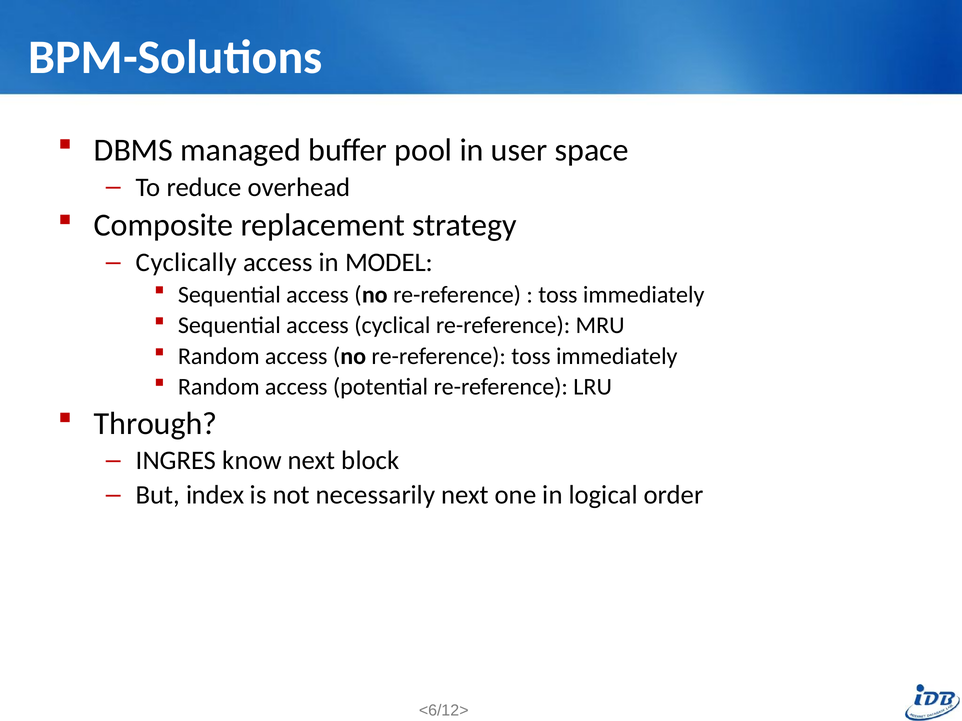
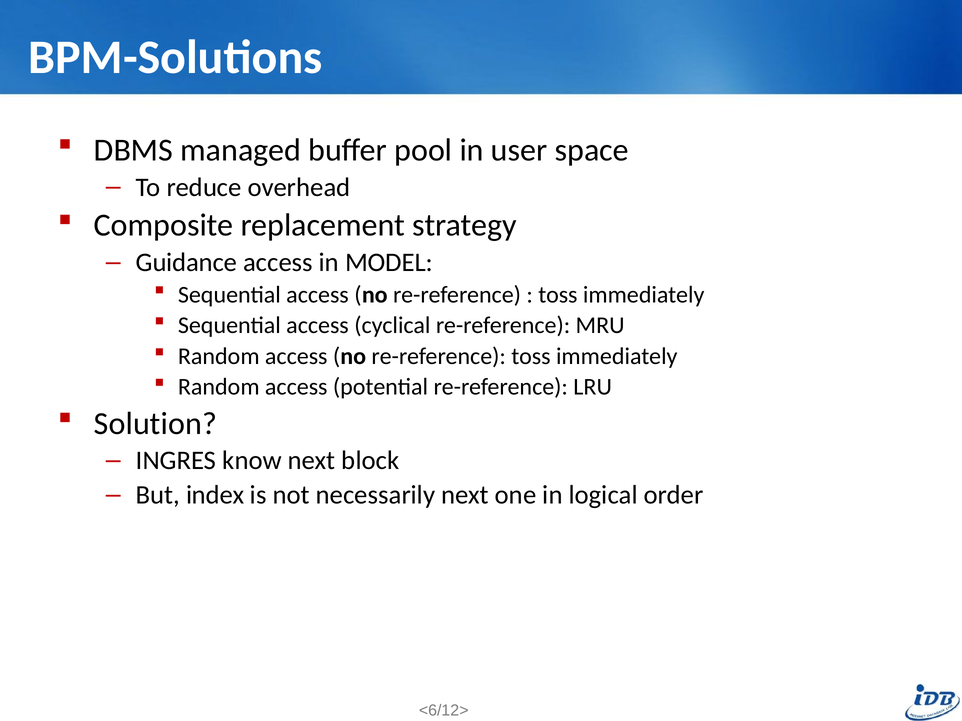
Cyclically: Cyclically -> Guidance (187, 263)
Through: Through -> Solution (155, 424)
